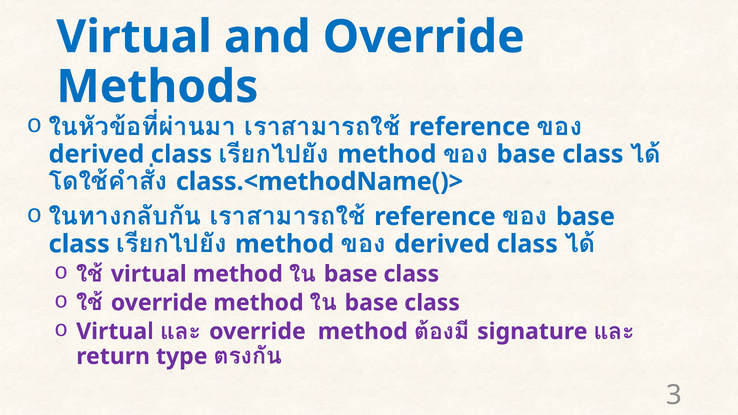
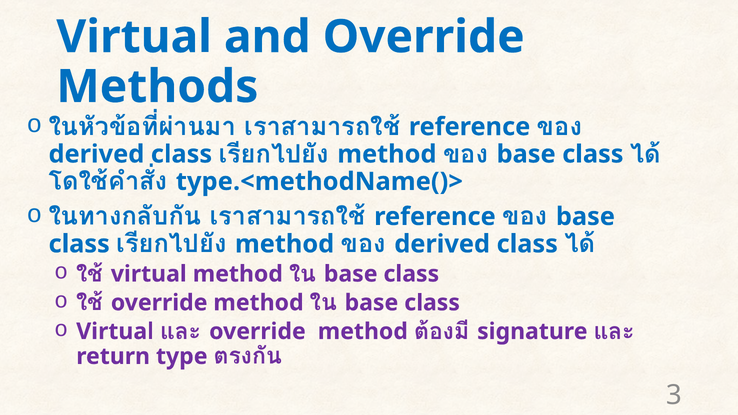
class.<methodName()>: class.<methodName()> -> type.<methodName()> (319, 182)
